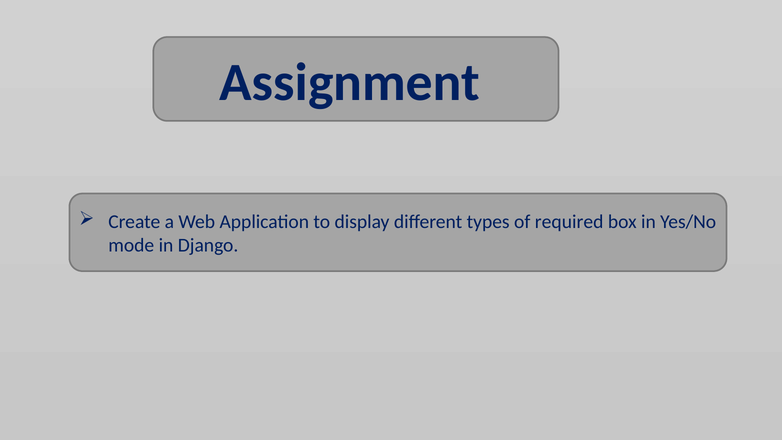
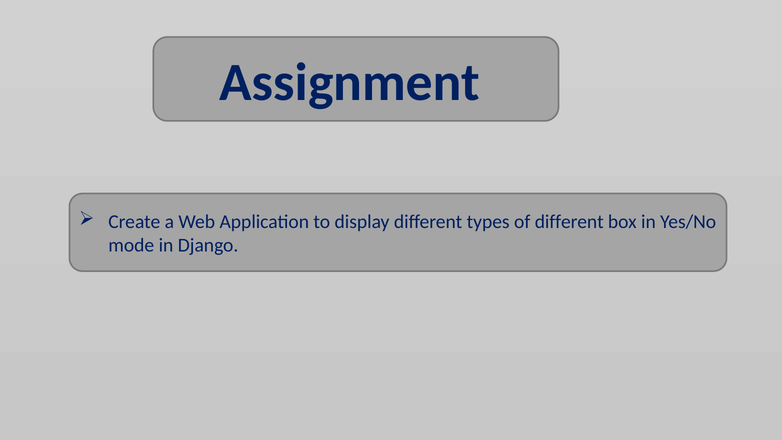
of required: required -> different (569, 222)
